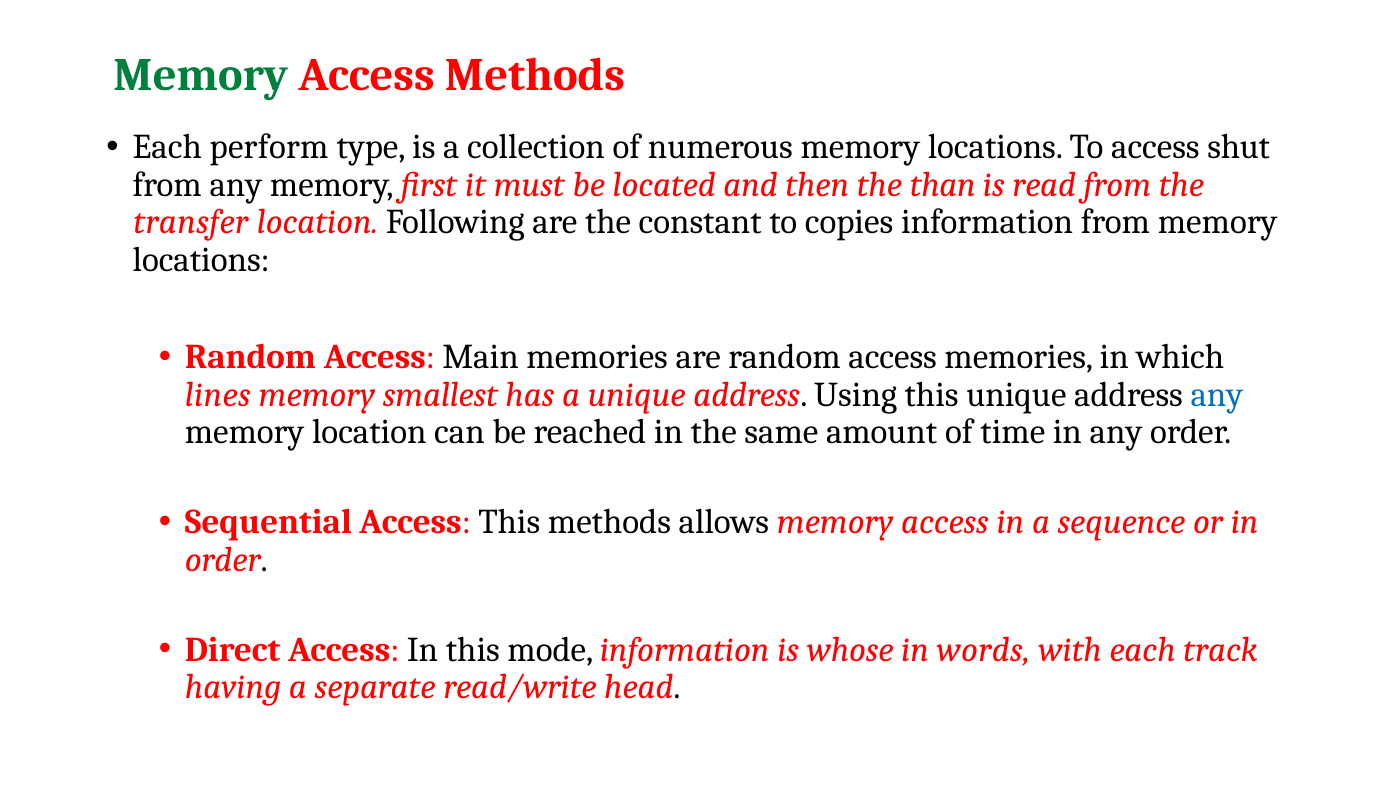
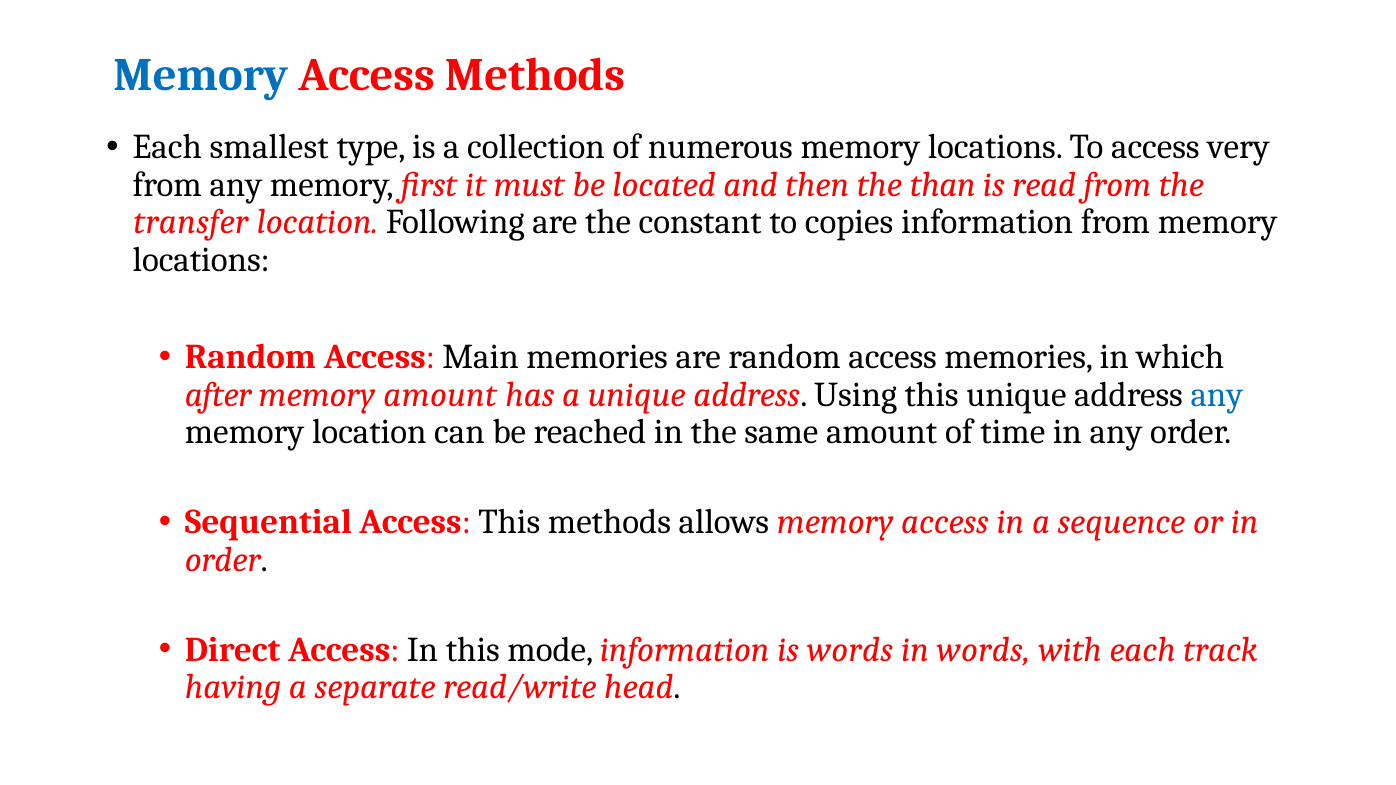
Memory colour: green -> blue (201, 75)
perform: perform -> smallest (269, 147)
shut: shut -> very (1239, 147)
lines: lines -> after (218, 395)
memory smallest: smallest -> amount (440, 395)
is whose: whose -> words (850, 650)
